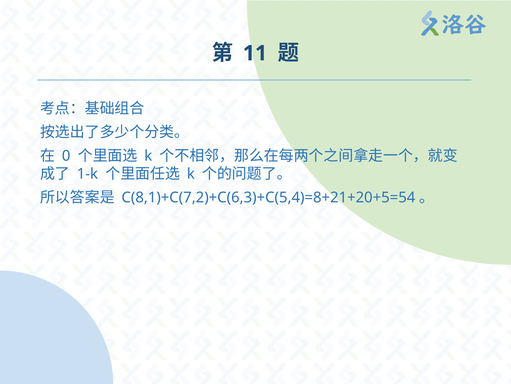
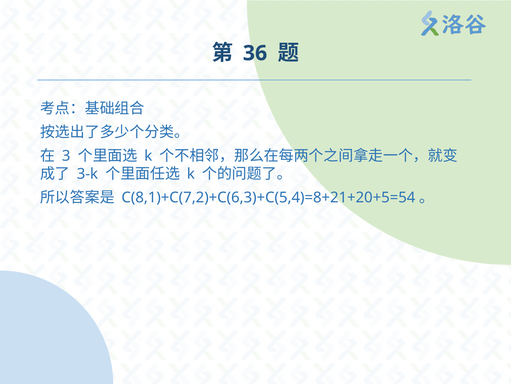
11: 11 -> 36 (255, 53)
0: 0 -> 3 (66, 156)
1-k: 1-k -> 3-k (87, 174)
